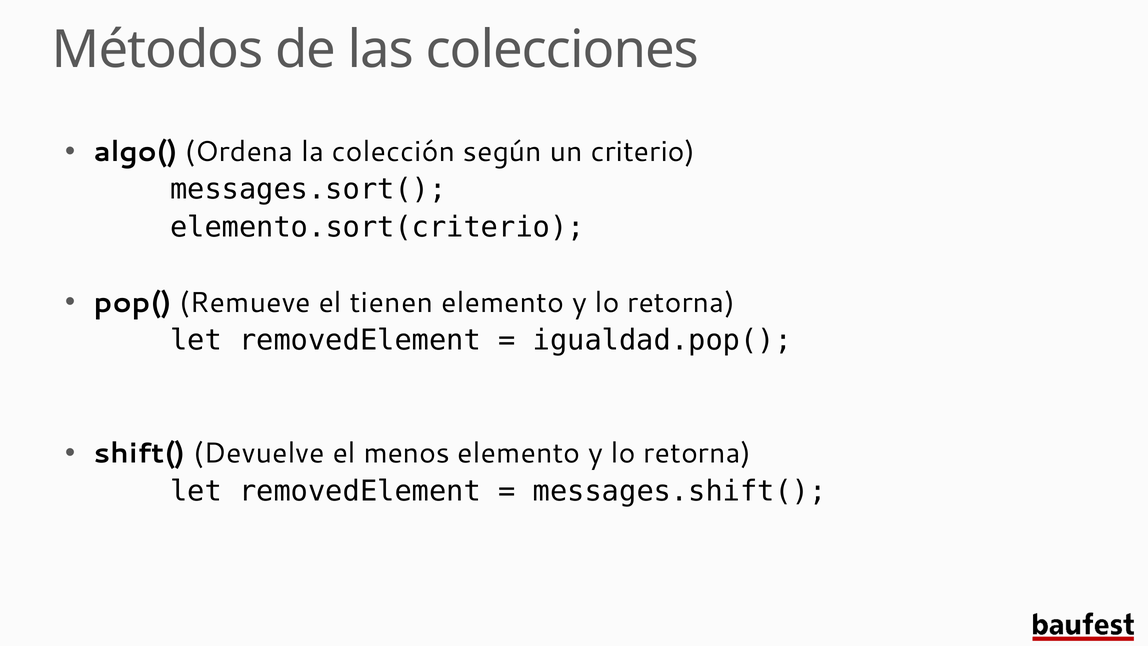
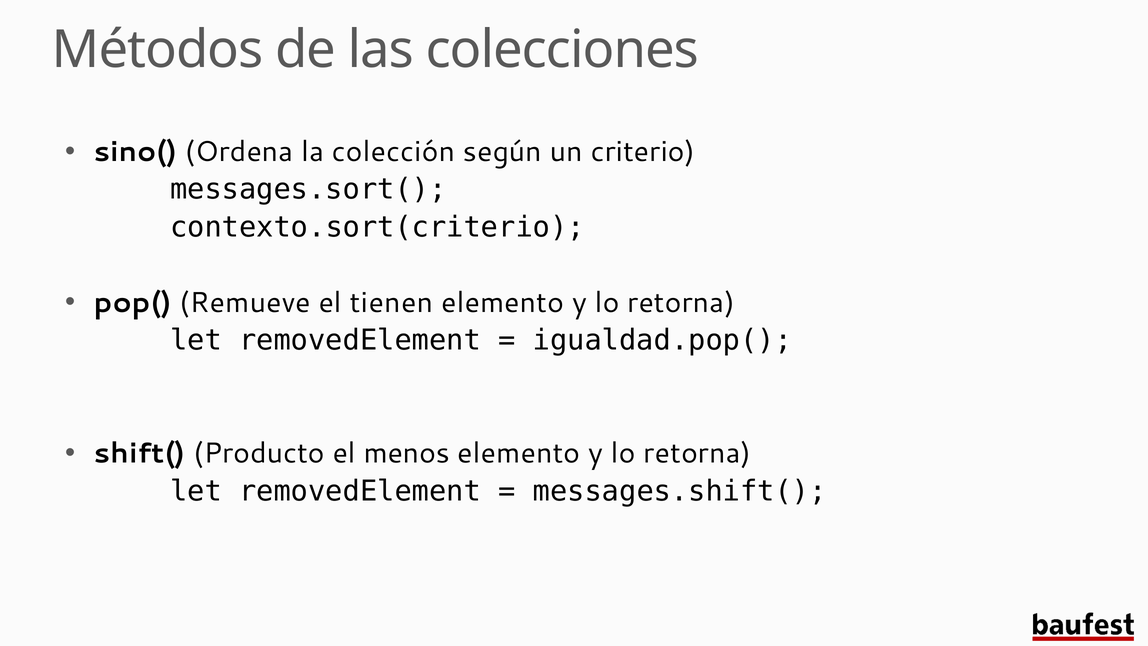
algo(: algo( -> sino( (135, 152)
elemento.sort(criterio: elemento.sort(criterio -> contexto.sort(criterio (377, 227)
Devuelve: Devuelve -> Producto (259, 453)
